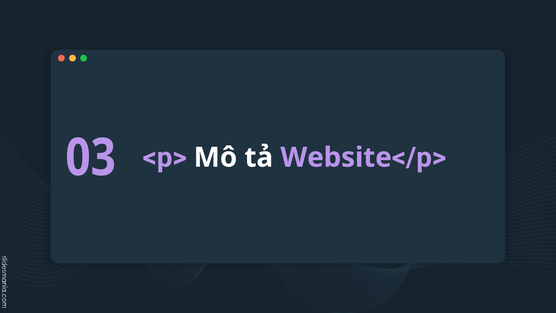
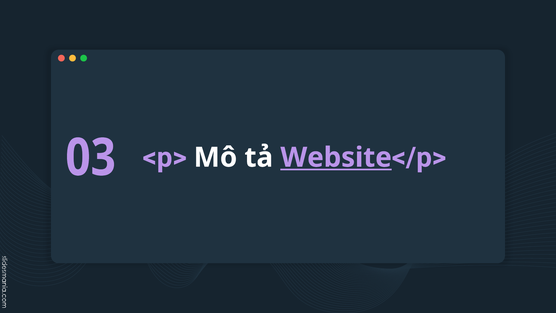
Website underline: none -> present (336, 157)
